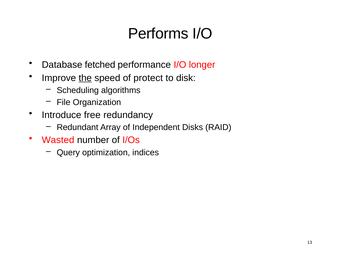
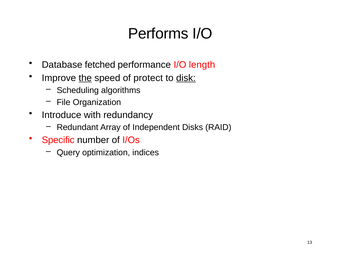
longer: longer -> length (202, 65)
disk underline: none -> present (186, 78)
free: free -> with (92, 115)
Wasted: Wasted -> Specific (58, 140)
